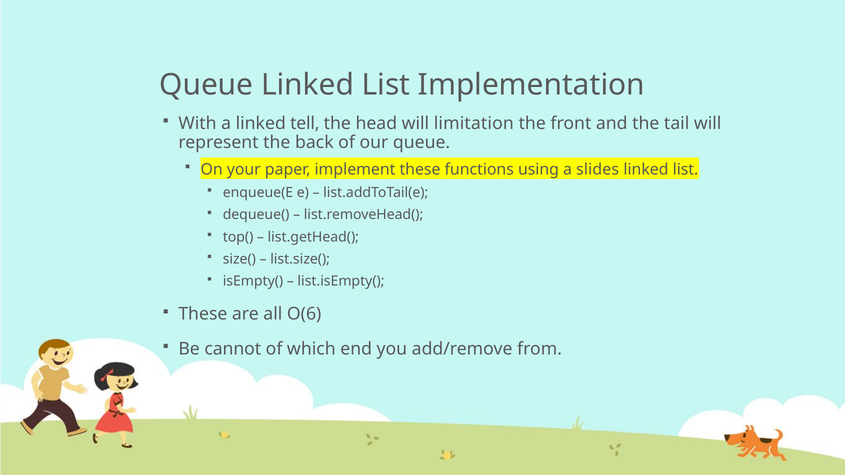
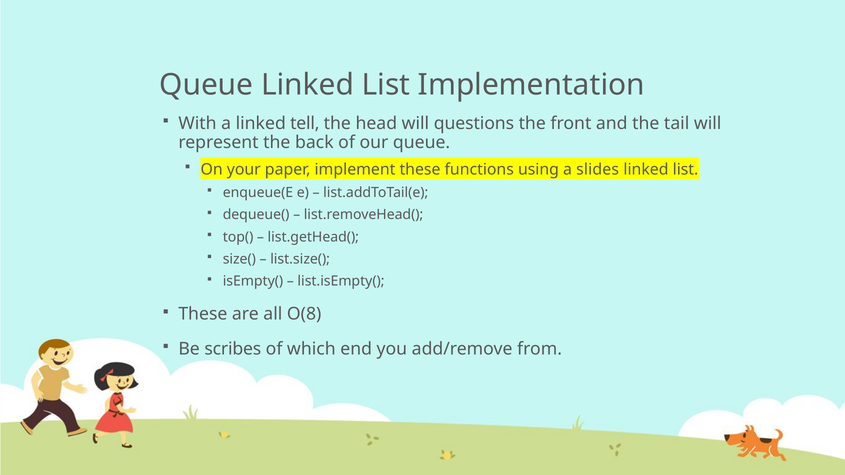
limitation: limitation -> questions (474, 124)
O(6: O(6 -> O(8 (304, 314)
cannot: cannot -> scribes (233, 349)
